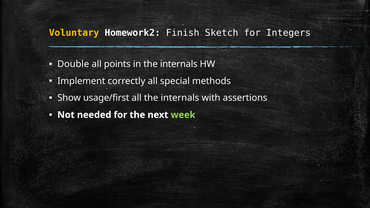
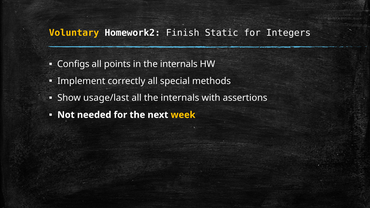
Sketch: Sketch -> Static (222, 33)
Double: Double -> Configs (73, 64)
usage/first: usage/first -> usage/last (106, 98)
week colour: light green -> yellow (183, 115)
